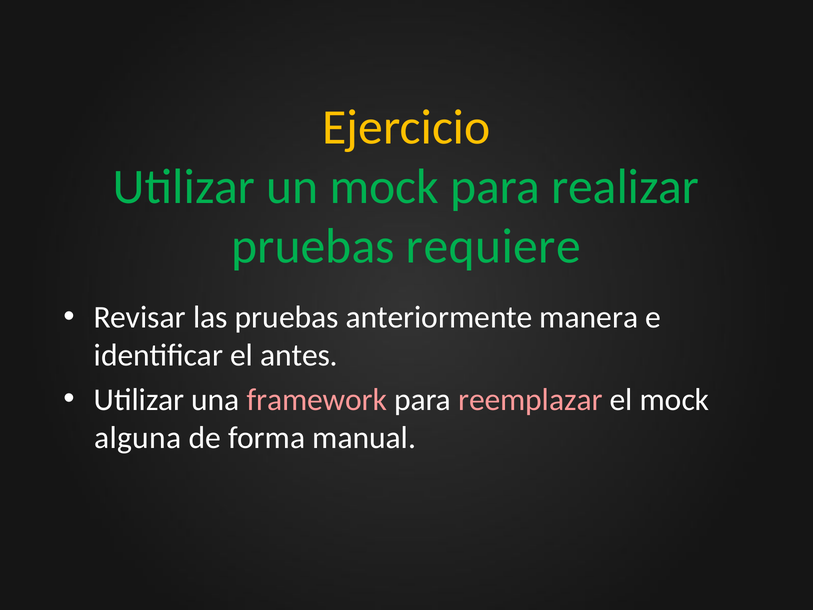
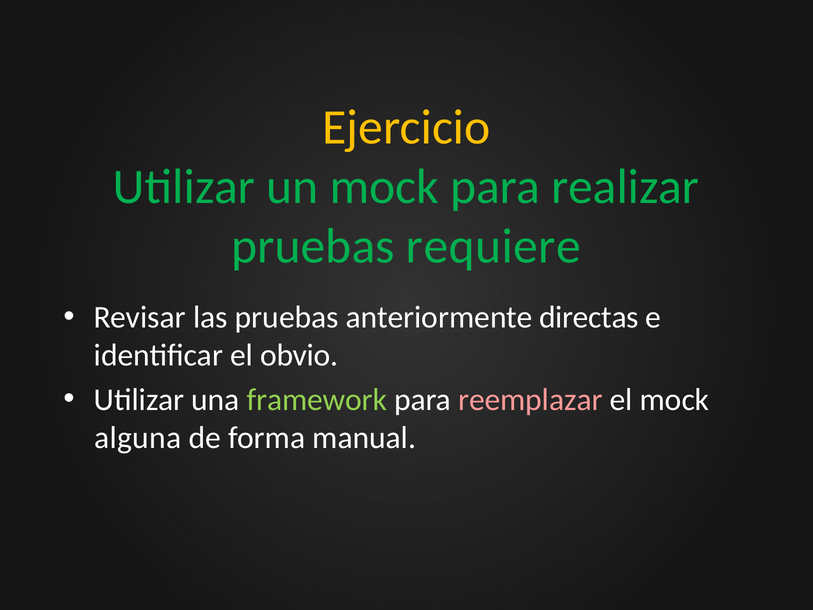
manera: manera -> directas (589, 317)
antes: antes -> obvio (299, 355)
framework colour: pink -> light green (317, 400)
